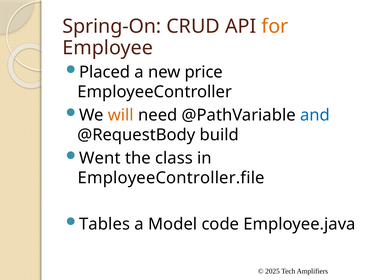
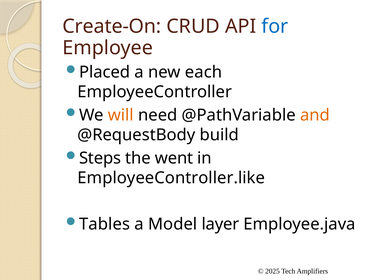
Spring-On: Spring-On -> Create-On (112, 27)
for colour: orange -> blue (275, 27)
price: price -> each (204, 72)
and colour: blue -> orange (315, 115)
Went: Went -> Steps (100, 158)
class: class -> went (174, 158)
EmployeeController.file: EmployeeController.file -> EmployeeController.like (171, 178)
code: code -> layer (220, 224)
